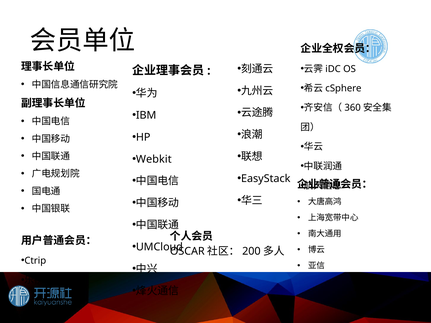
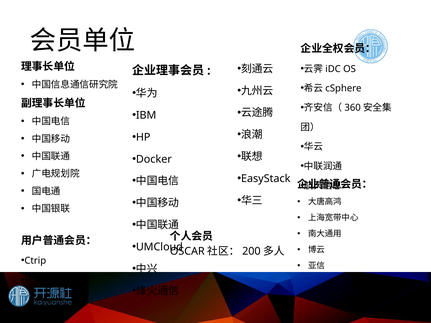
Webkit: Webkit -> Docker (154, 159)
